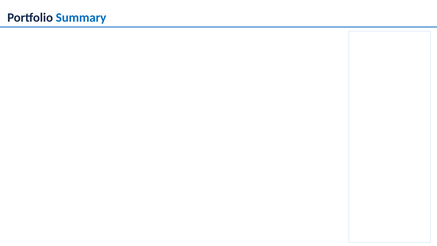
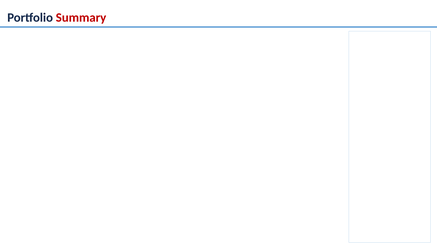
Summary colour: blue -> red (81, 18)
